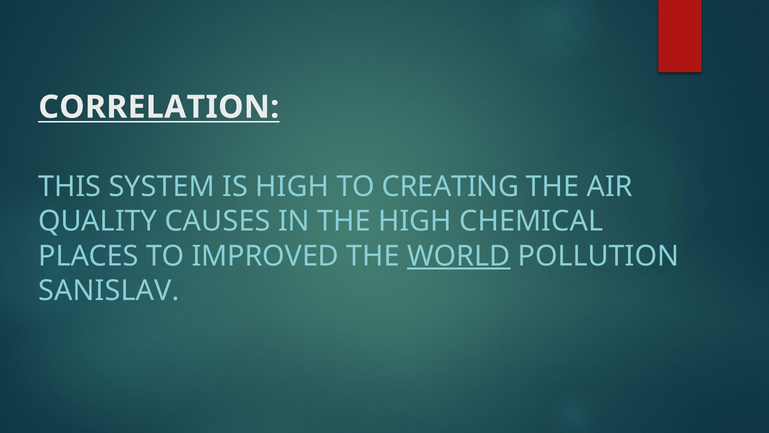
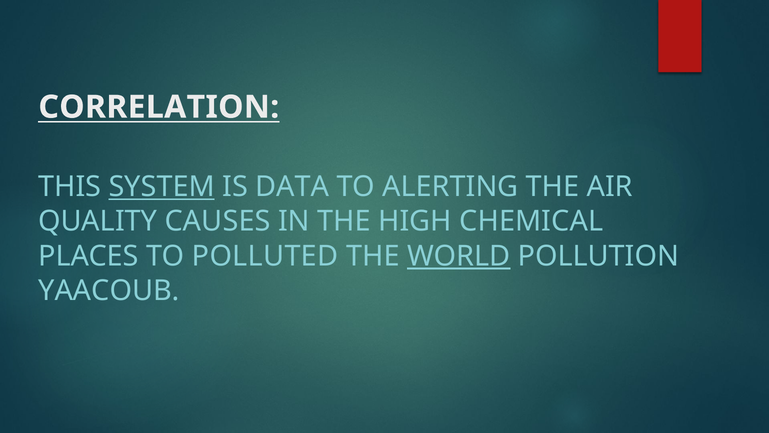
SYSTEM underline: none -> present (162, 187)
IS HIGH: HIGH -> DATA (292, 187)
CREATING: CREATING -> ALERTING (450, 187)
IMPROVED: IMPROVED -> POLLUTED (265, 256)
SANISLAV: SANISLAV -> YAACOUB (109, 290)
